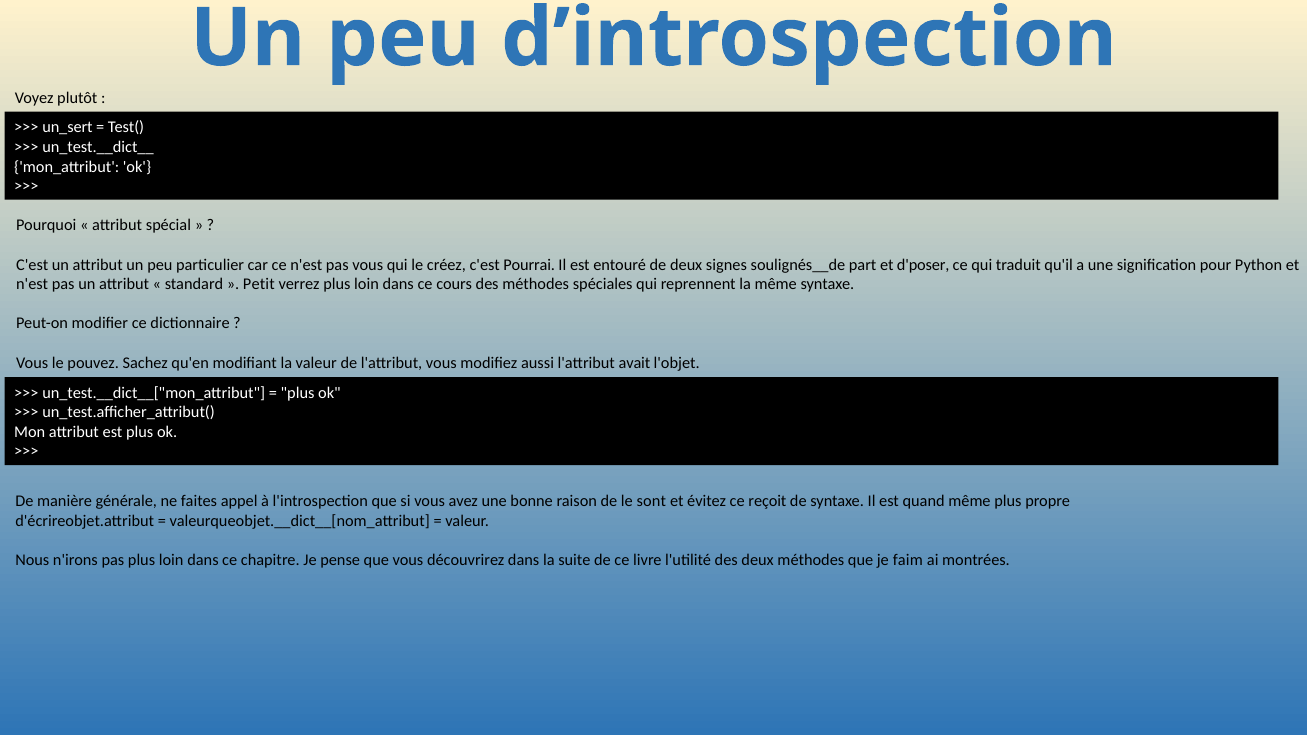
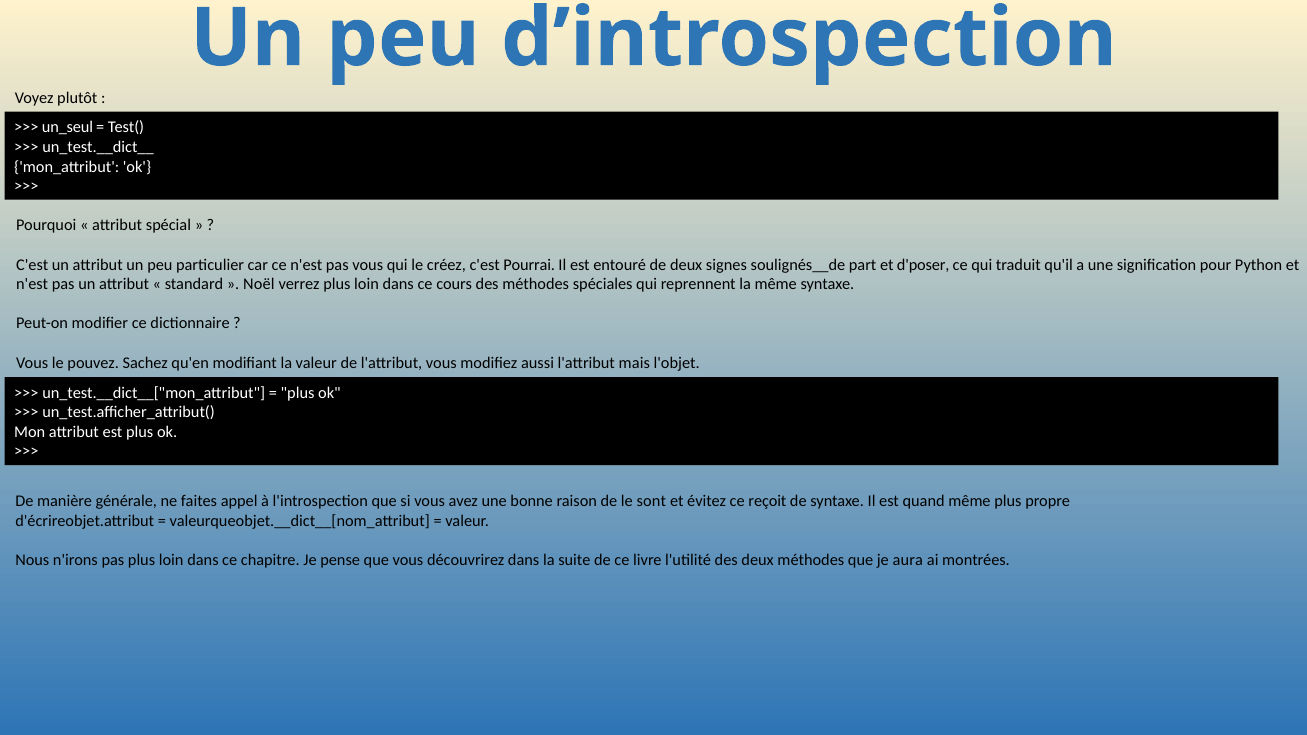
un_sert: un_sert -> un_seul (68, 128)
Petit: Petit -> Noël (259, 284)
avait: avait -> mais (634, 363)
faim: faim -> aura (908, 560)
